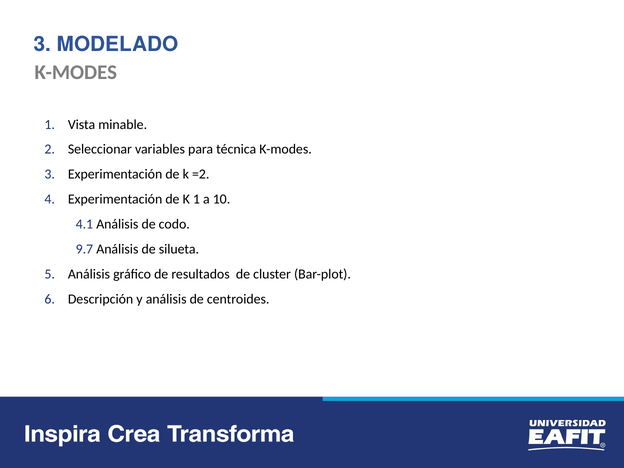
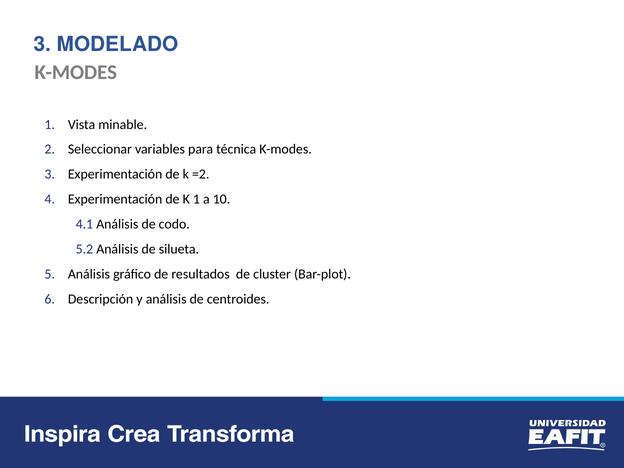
9.7: 9.7 -> 5.2 (84, 249)
